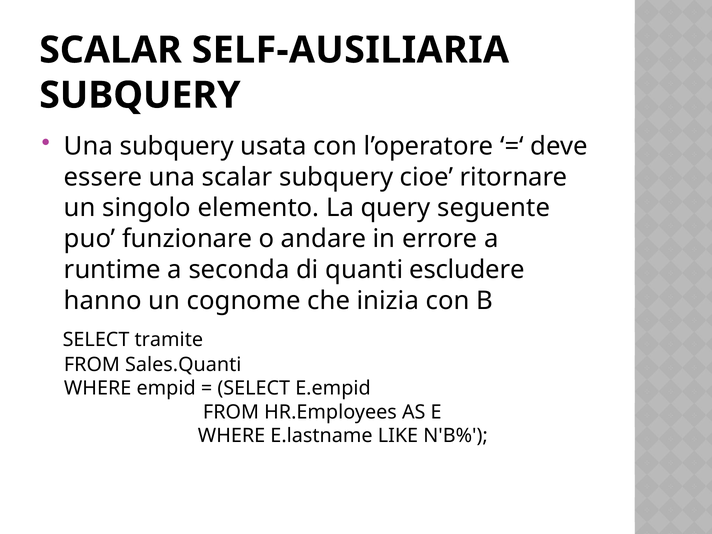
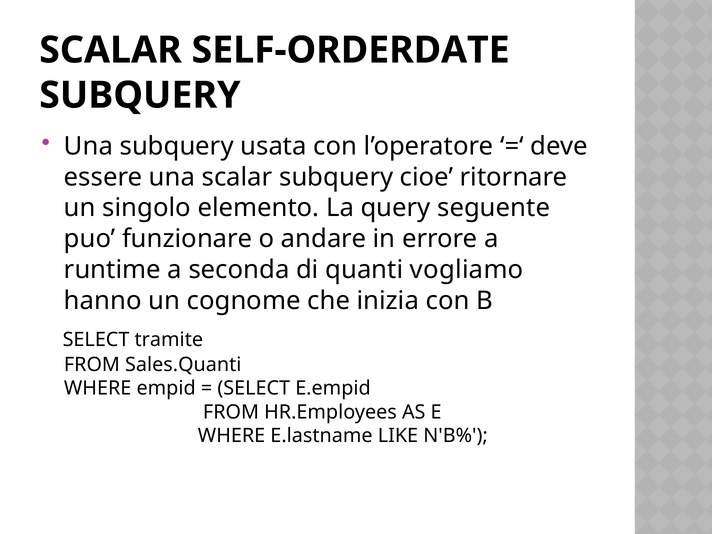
SELF-AUSILIARIA: SELF-AUSILIARIA -> SELF-ORDERDATE (351, 50)
escludere: escludere -> vogliamo (467, 270)
